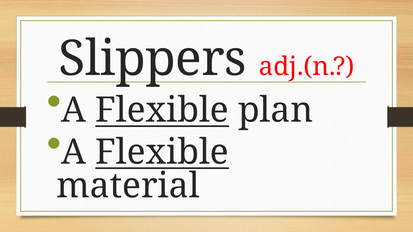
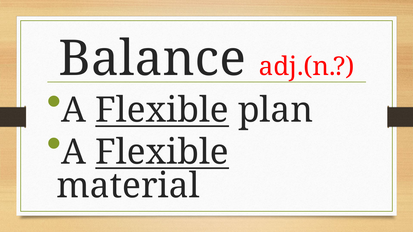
Slippers: Slippers -> Balance (152, 59)
